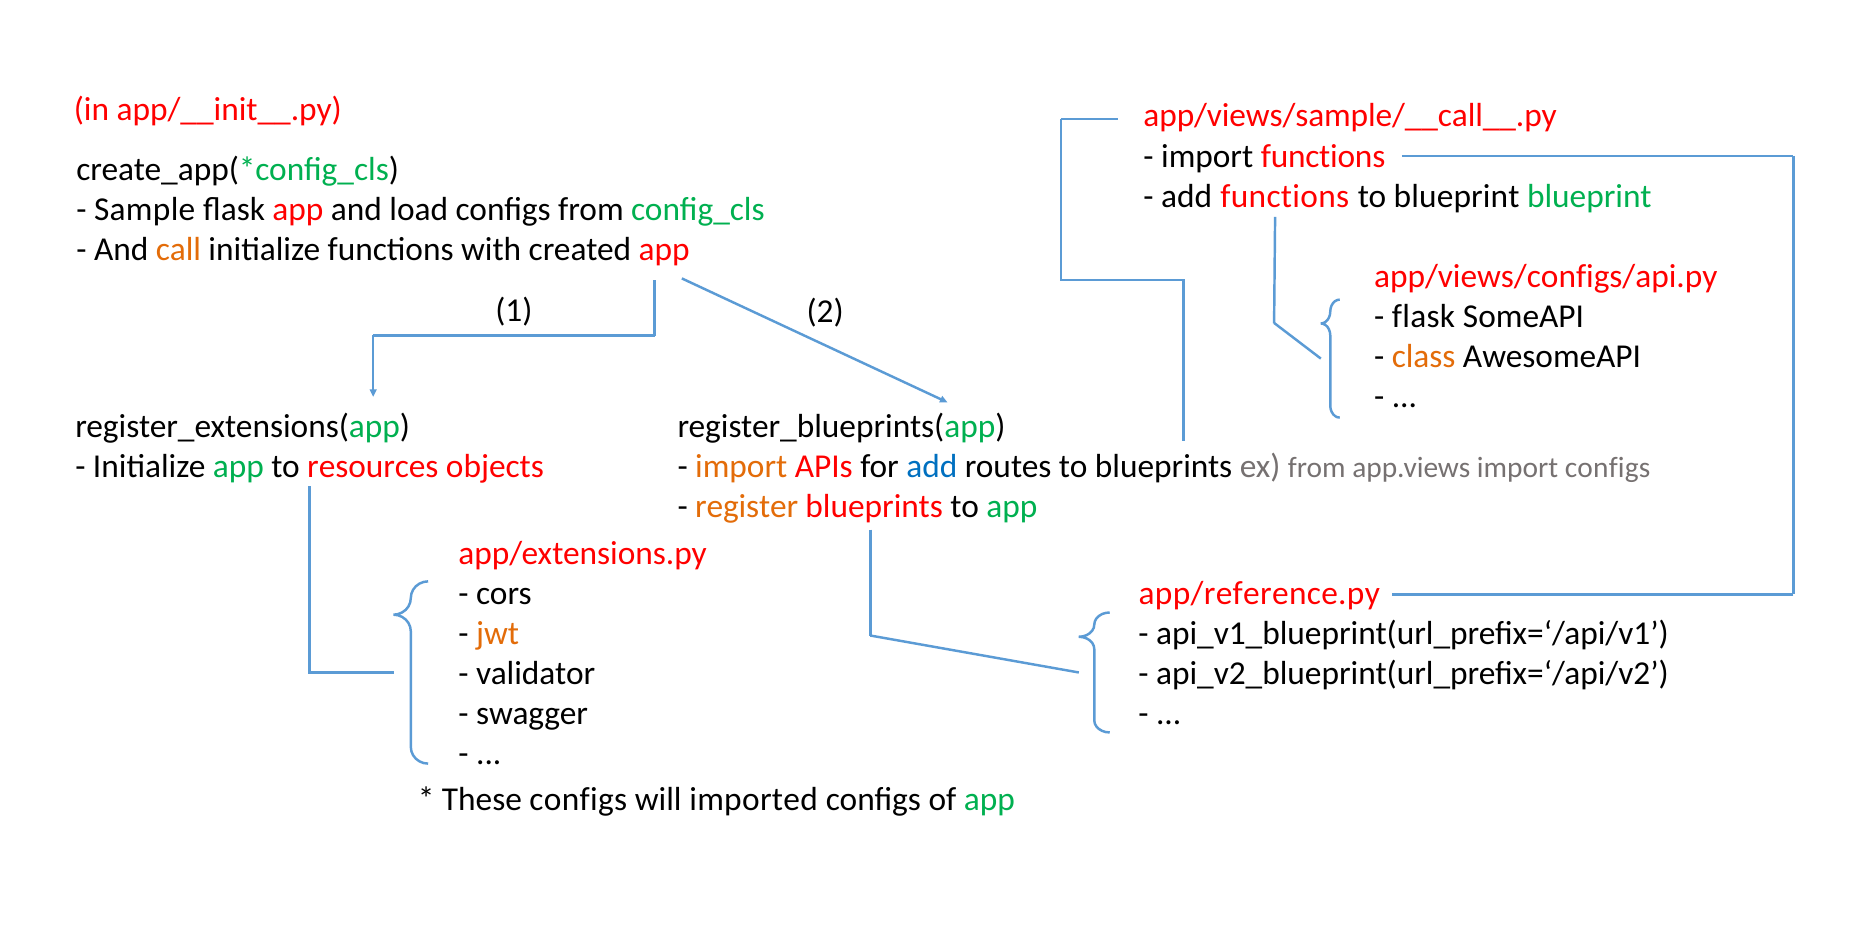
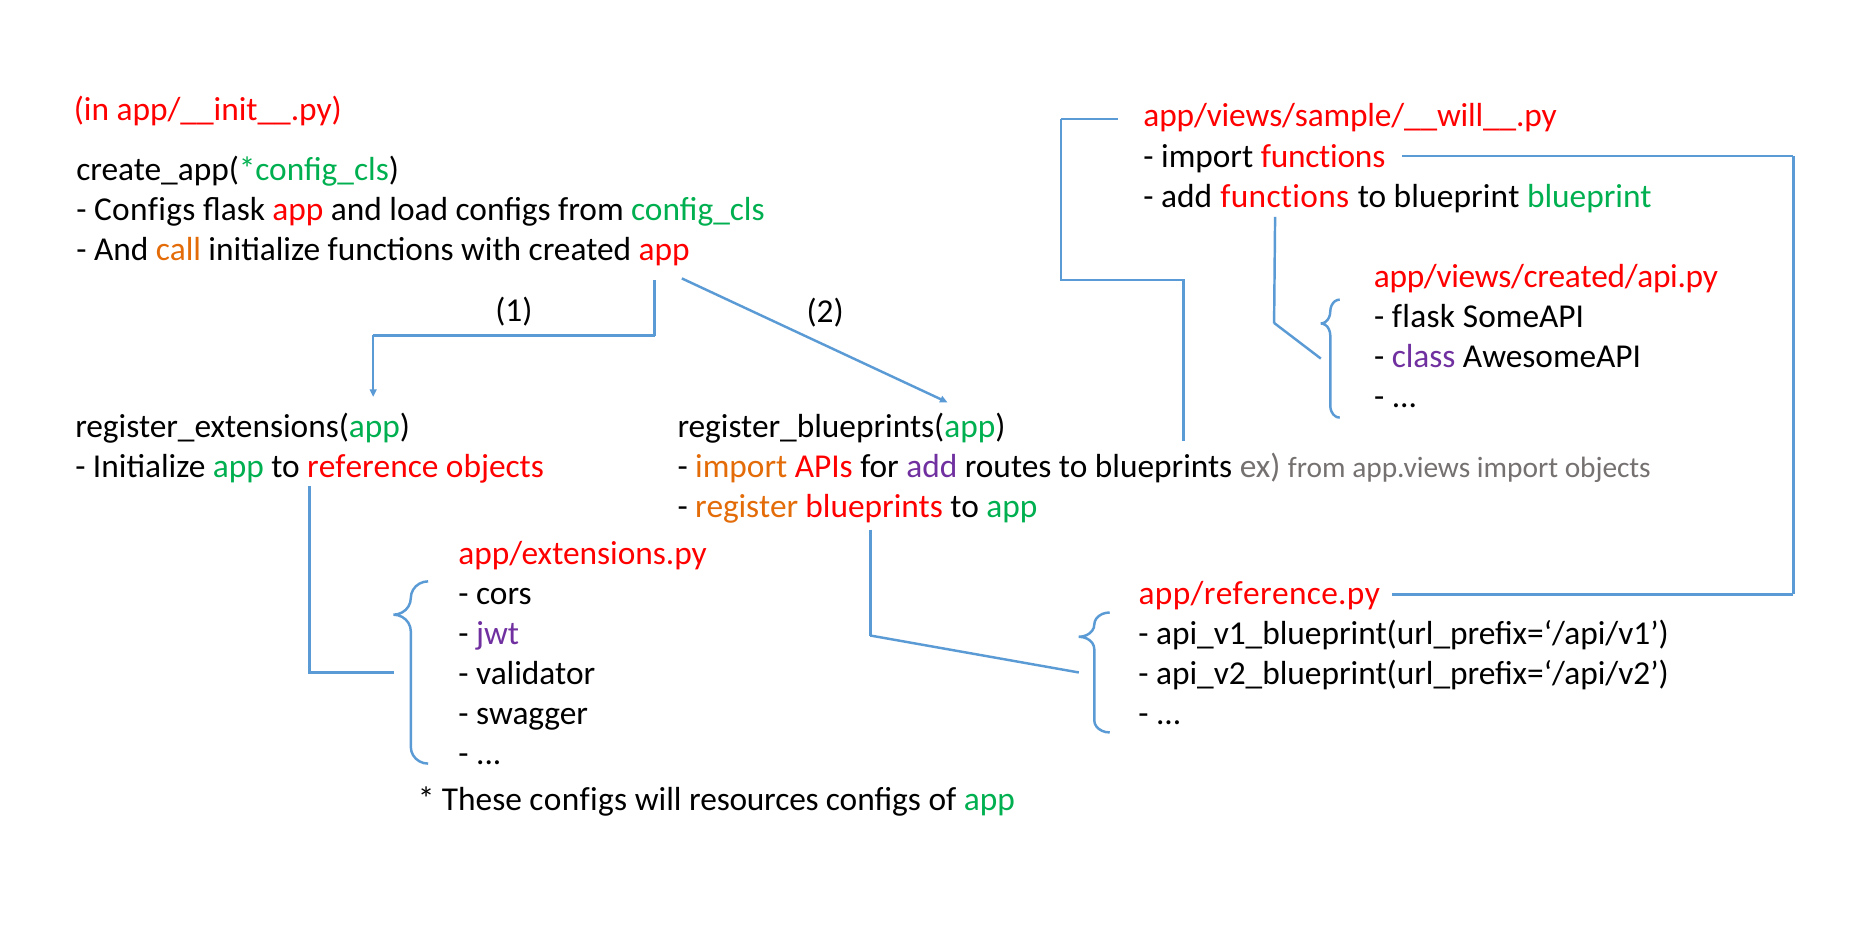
app/views/sample/__call__.py: app/views/sample/__call__.py -> app/views/sample/__will__.py (1350, 116)
Sample: Sample -> Configs (145, 209)
app/views/configs/api.py: app/views/configs/api.py -> app/views/created/api.py (1546, 276)
class colour: orange -> purple (1424, 356)
resources: resources -> reference (373, 467)
add colour: blue -> purple (932, 467)
import configs: configs -> objects (1608, 468)
jwt colour: orange -> purple (498, 634)
imported: imported -> resources (754, 800)
